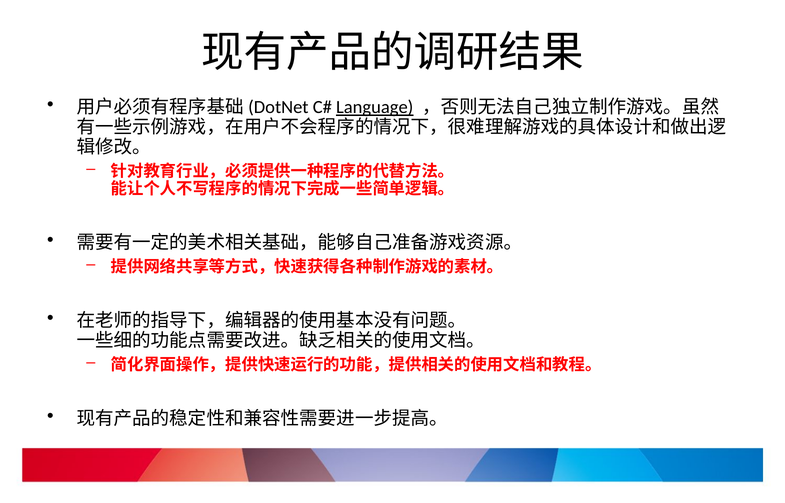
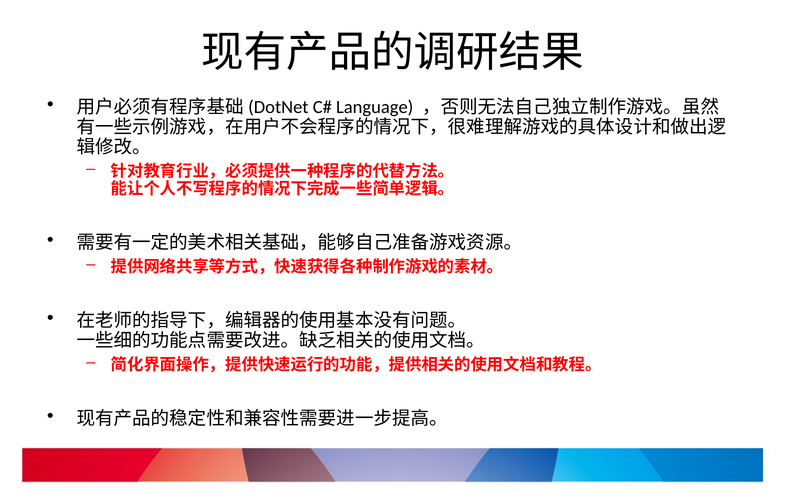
Language underline: present -> none (375, 107)
